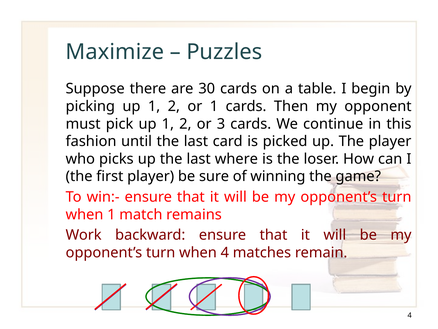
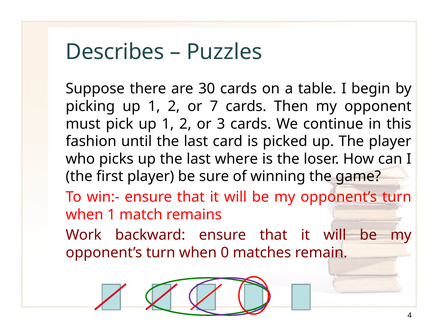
Maximize: Maximize -> Describes (115, 52)
or 1: 1 -> 7 (214, 106)
when 4: 4 -> 0 (225, 252)
